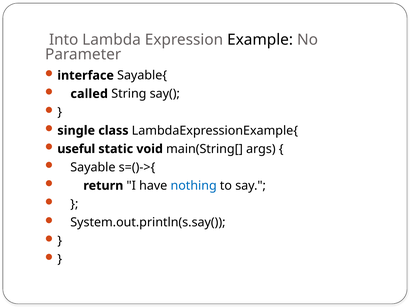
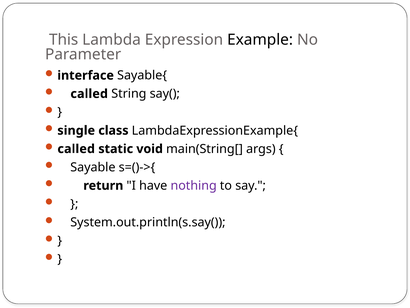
Into: Into -> This (64, 40)
useful: useful -> called (76, 149)
nothing colour: blue -> purple (194, 185)
